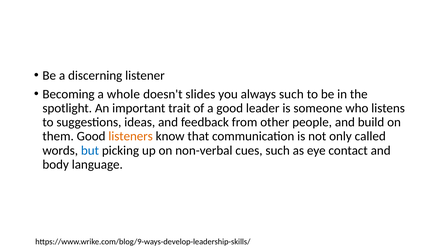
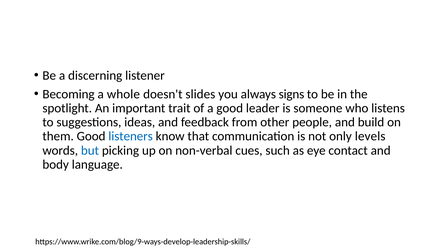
always such: such -> signs (291, 94)
listeners colour: orange -> blue (131, 137)
called: called -> levels (370, 137)
